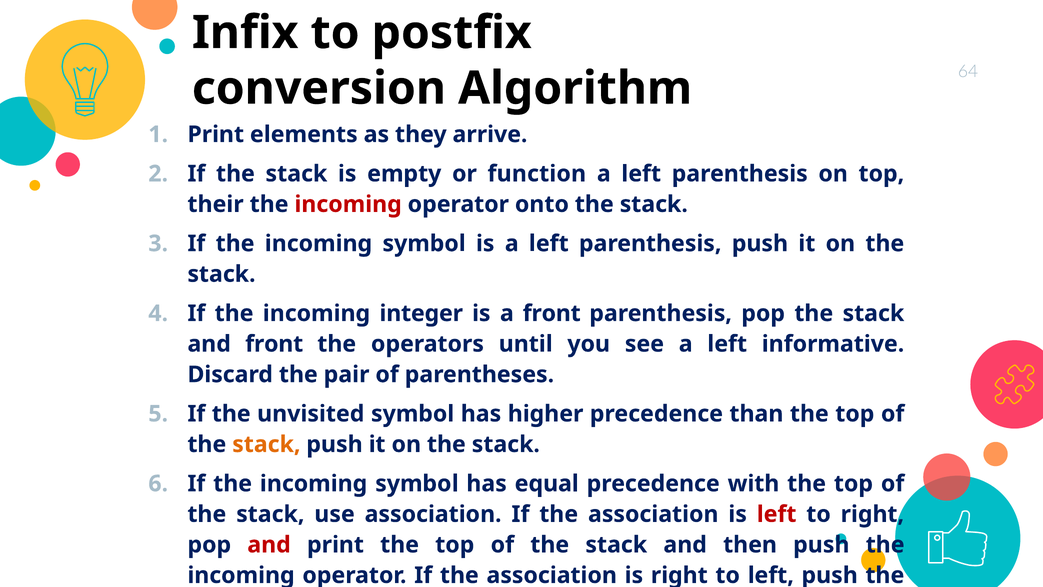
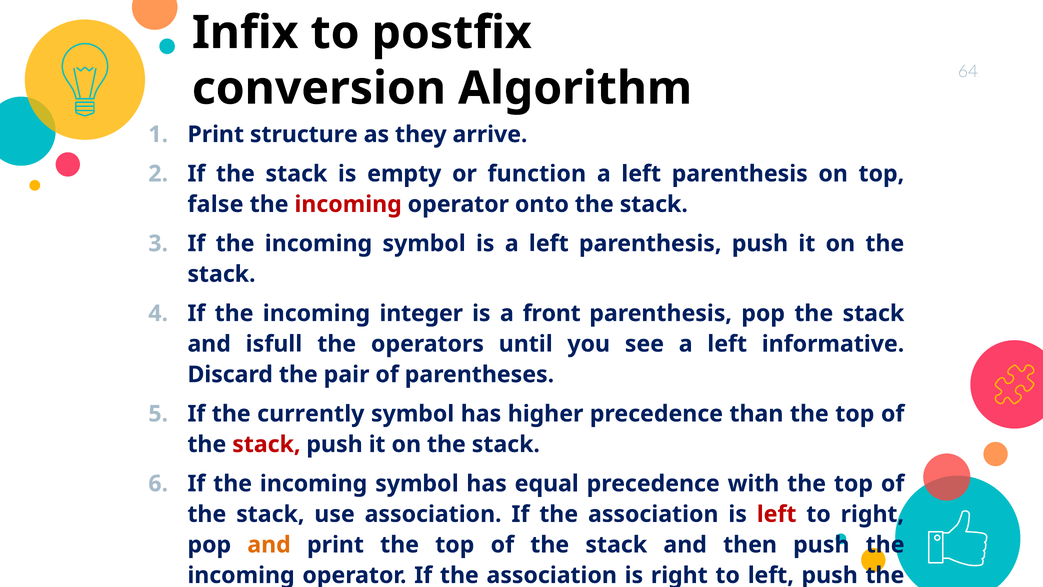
elements: elements -> structure (304, 134)
their: their -> false (215, 204)
and front: front -> isfull (274, 344)
unvisited: unvisited -> currently (311, 414)
stack colour: orange -> red (266, 444)
and colour: red -> orange (269, 545)
